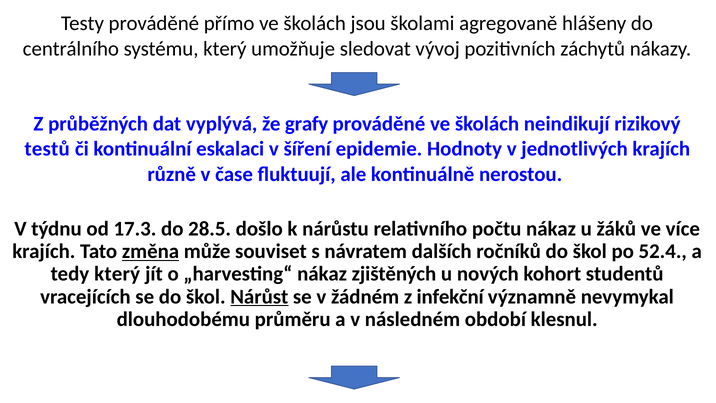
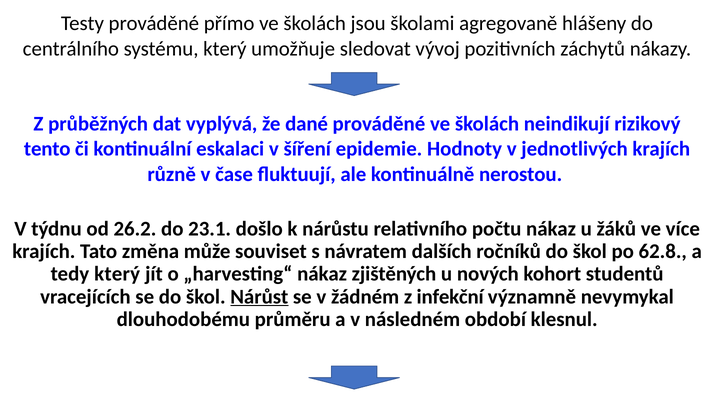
grafy: grafy -> dané (307, 124)
testů: testů -> tento (47, 149)
17.3: 17.3 -> 26.2 (135, 229)
28.5: 28.5 -> 23.1 (210, 229)
změna underline: present -> none (151, 251)
52.4: 52.4 -> 62.8 (663, 251)
